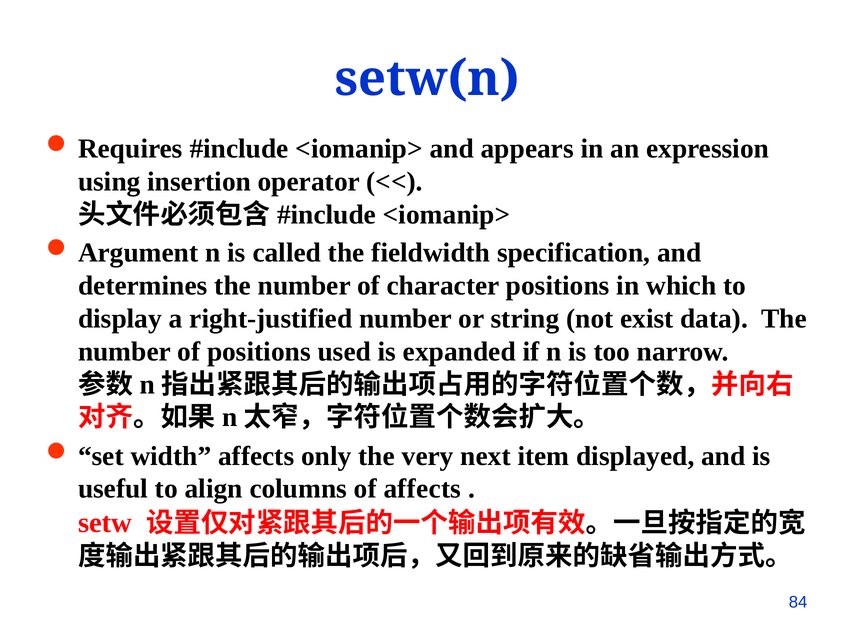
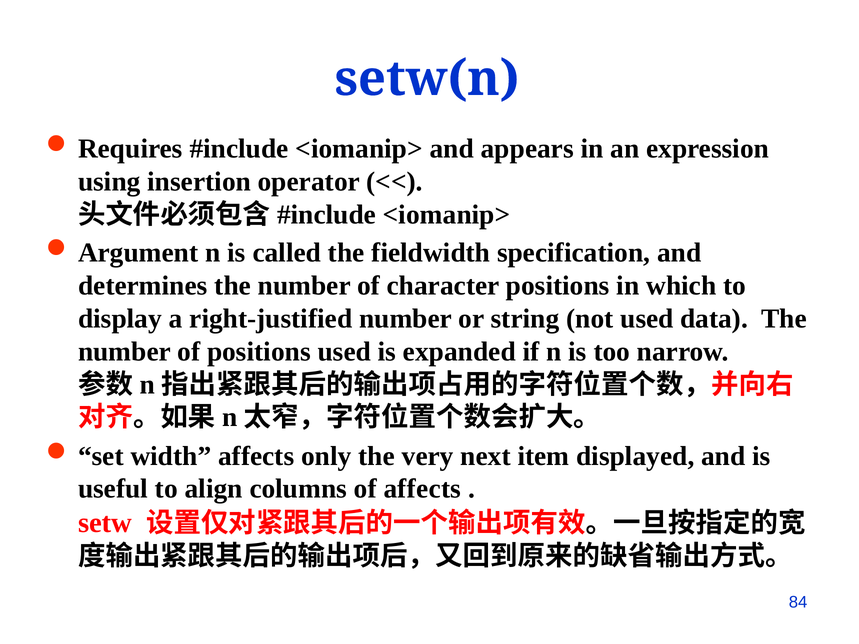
not exist: exist -> used (647, 319)
